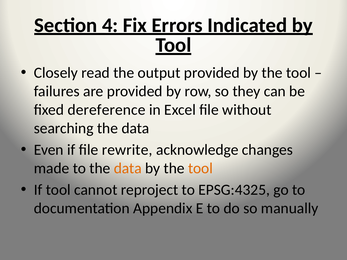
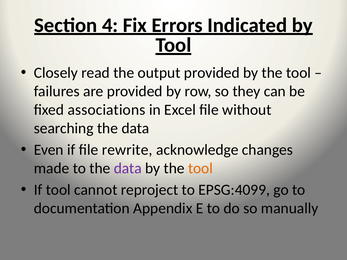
dereference: dereference -> associations (106, 110)
data colour: orange -> purple (128, 168)
EPSG:4325: EPSG:4325 -> EPSG:4099 (234, 190)
